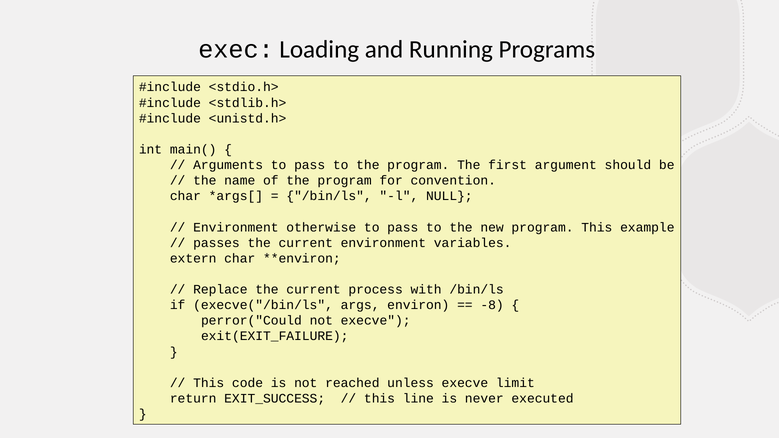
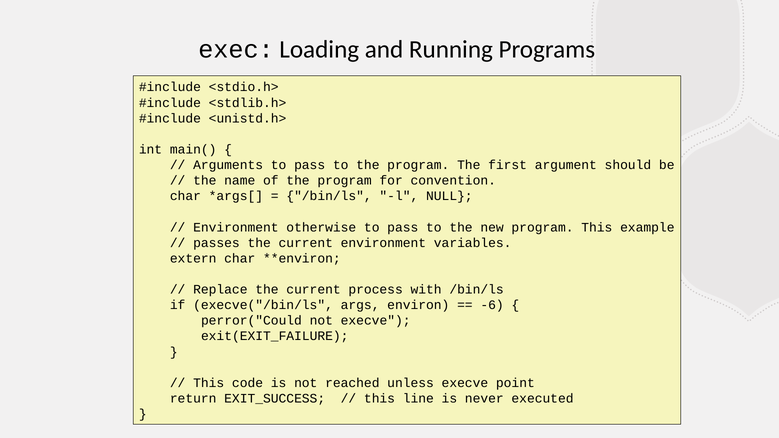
-8: -8 -> -6 (492, 305)
limit: limit -> point (515, 383)
